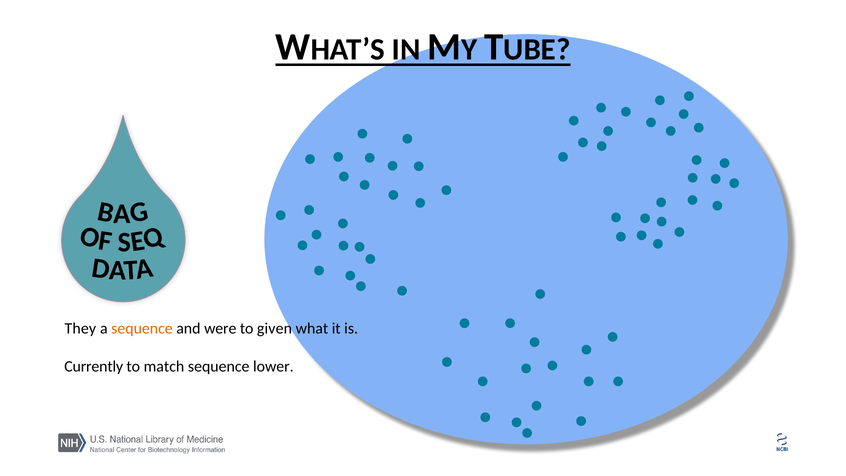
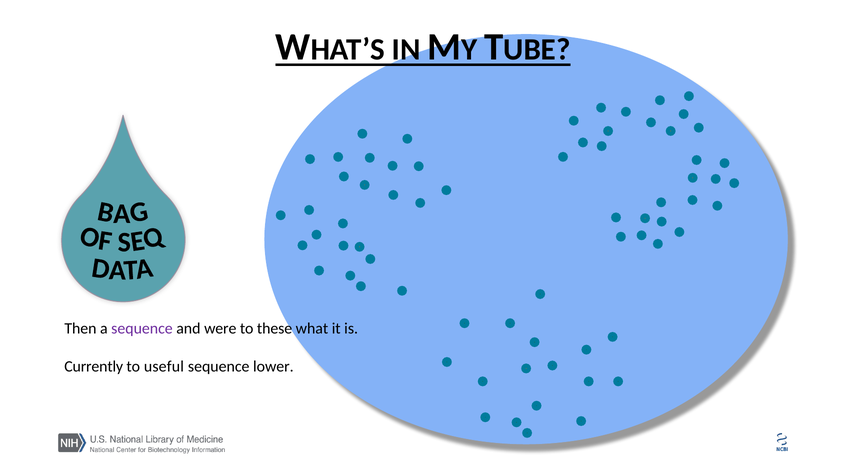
They: They -> Then (80, 328)
sequence colour: orange -> purple (142, 328)
given: given -> these (275, 328)
match: match -> useful (164, 366)
